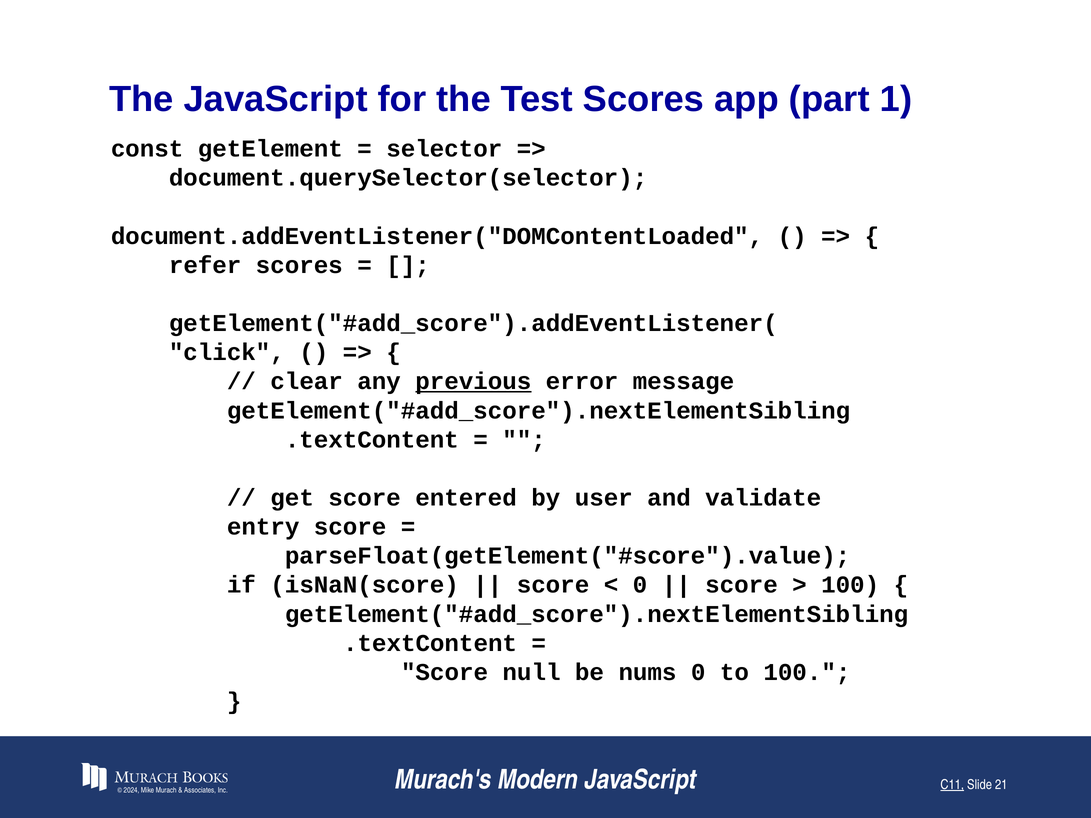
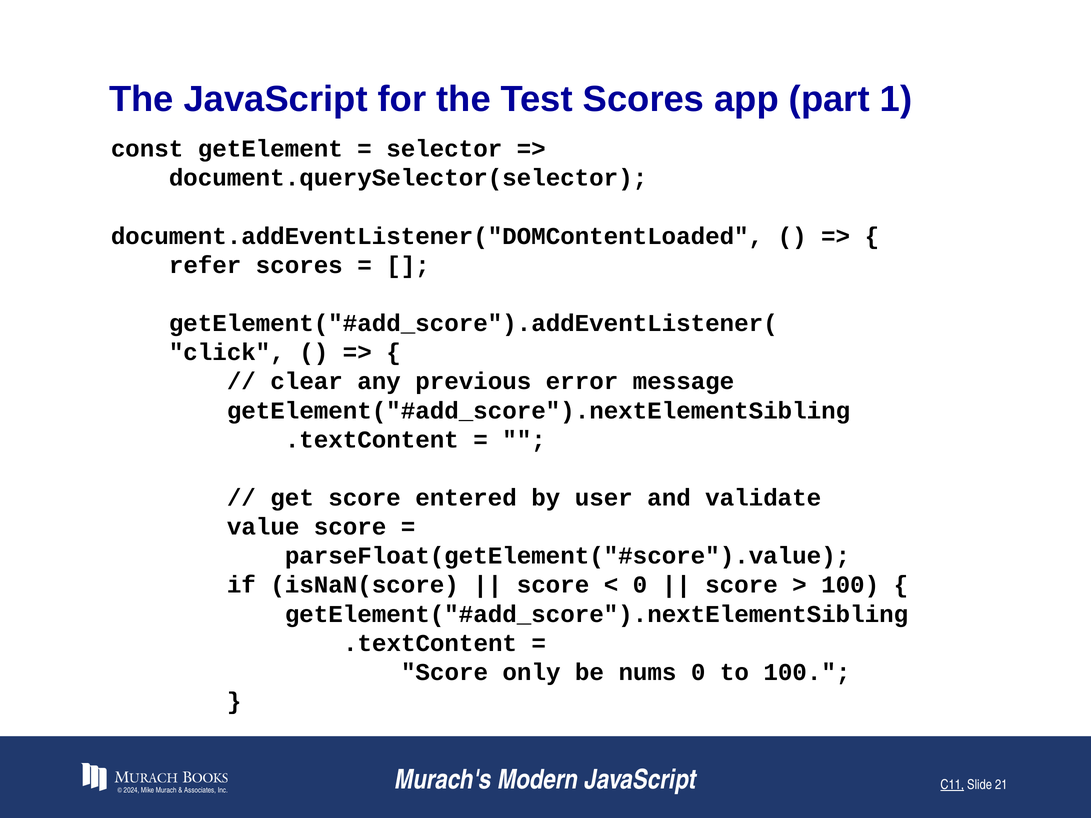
previous underline: present -> none (473, 382)
entry: entry -> value (263, 527)
null: null -> only (532, 672)
